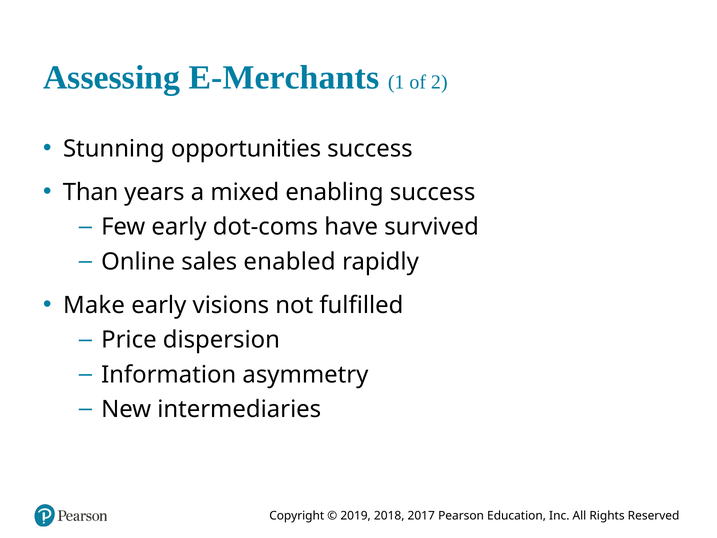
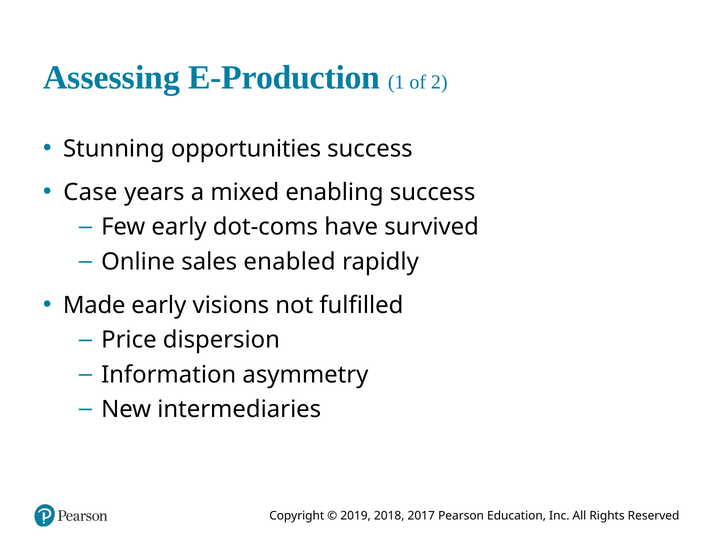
E-Merchants: E-Merchants -> E-Production (284, 78)
Than: Than -> Case (90, 192)
Make: Make -> Made (94, 305)
